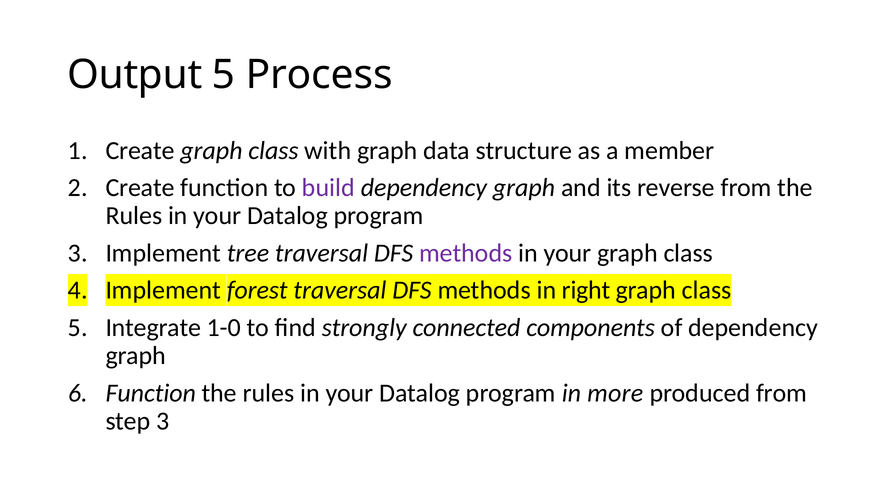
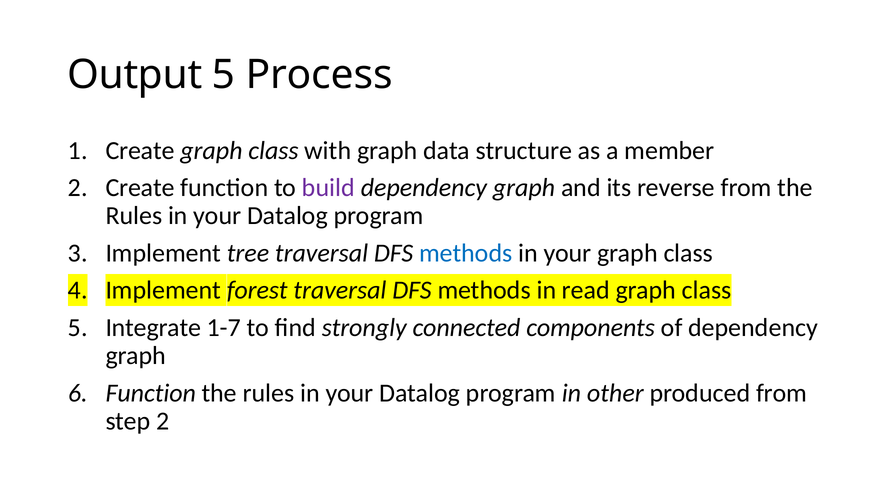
methods colour: purple -> blue (466, 253)
right: right -> read (586, 291)
1-0: 1-0 -> 1-7 (224, 328)
more: more -> other (615, 393)
step 3: 3 -> 2 (163, 421)
